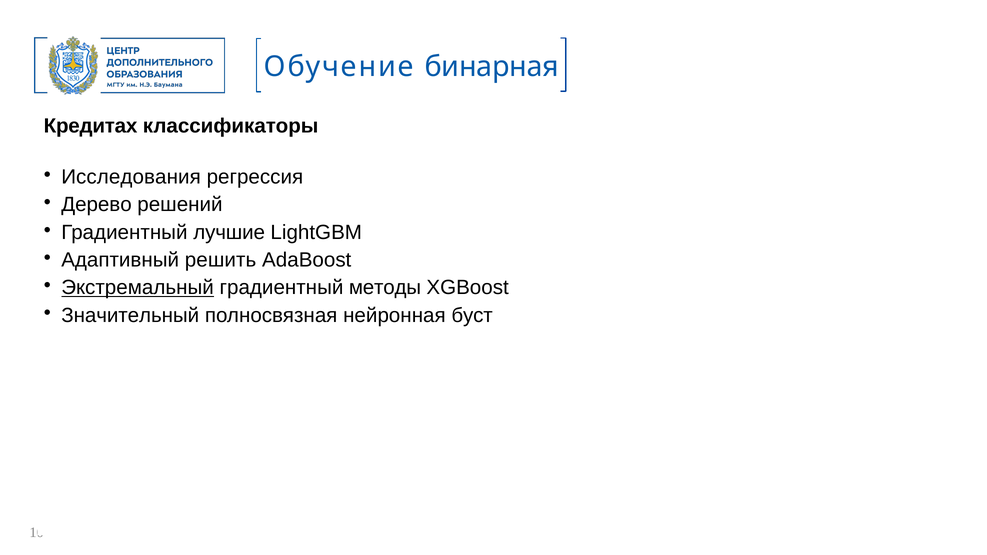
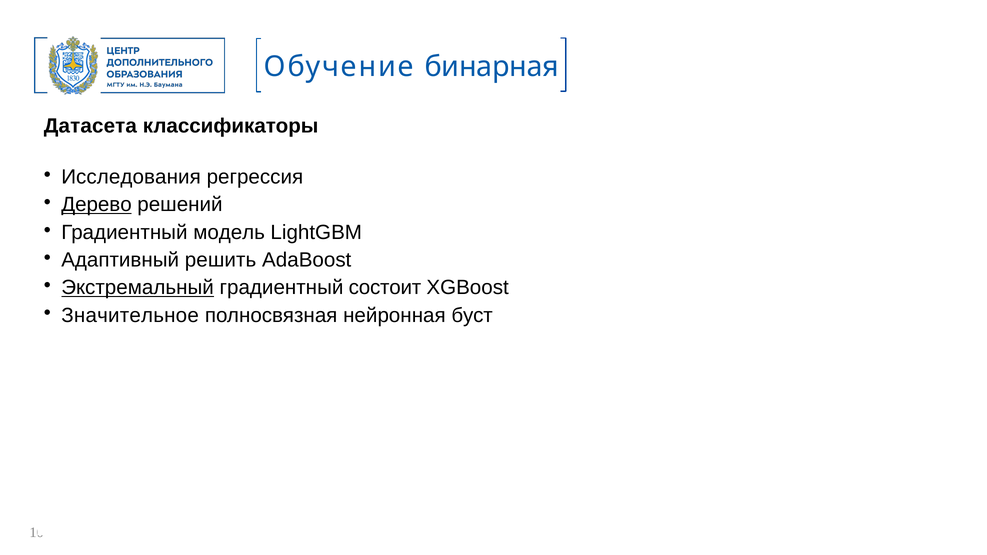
Кредитах: Кредитах -> Датасета (90, 126)
Дерево underline: none -> present (96, 205)
лучшие: лучшие -> модель (229, 232)
методы: методы -> состоит (385, 288)
Значительный: Значительный -> Значительное (130, 315)
